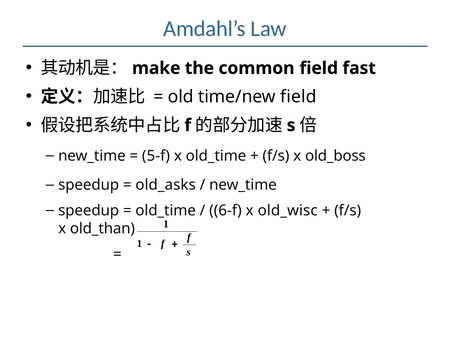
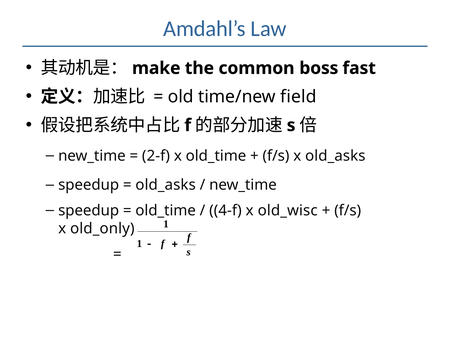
common field: field -> boss (319, 68)
5-f: 5-f -> 2-f (156, 156)
x old_boss: old_boss -> old_asks (335, 156)
6-f: 6-f -> 4-f (225, 210)
old_than: old_than -> old_only (102, 228)
